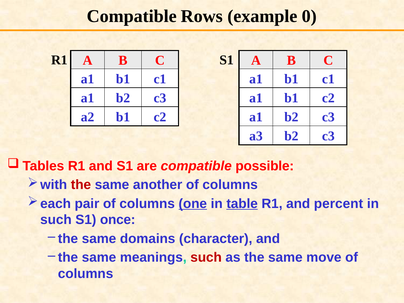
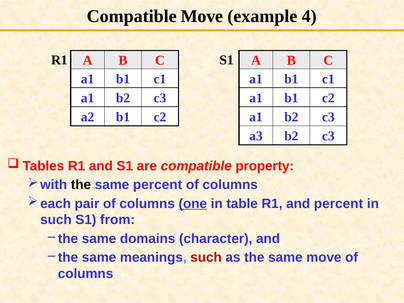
Compatible Rows: Rows -> Move (202, 16)
0: 0 -> 4 (309, 16)
possible: possible -> property (265, 166)
the colour: red -> black (81, 185)
same another: another -> percent (158, 185)
table underline: present -> none (242, 204)
once: once -> from (118, 220)
